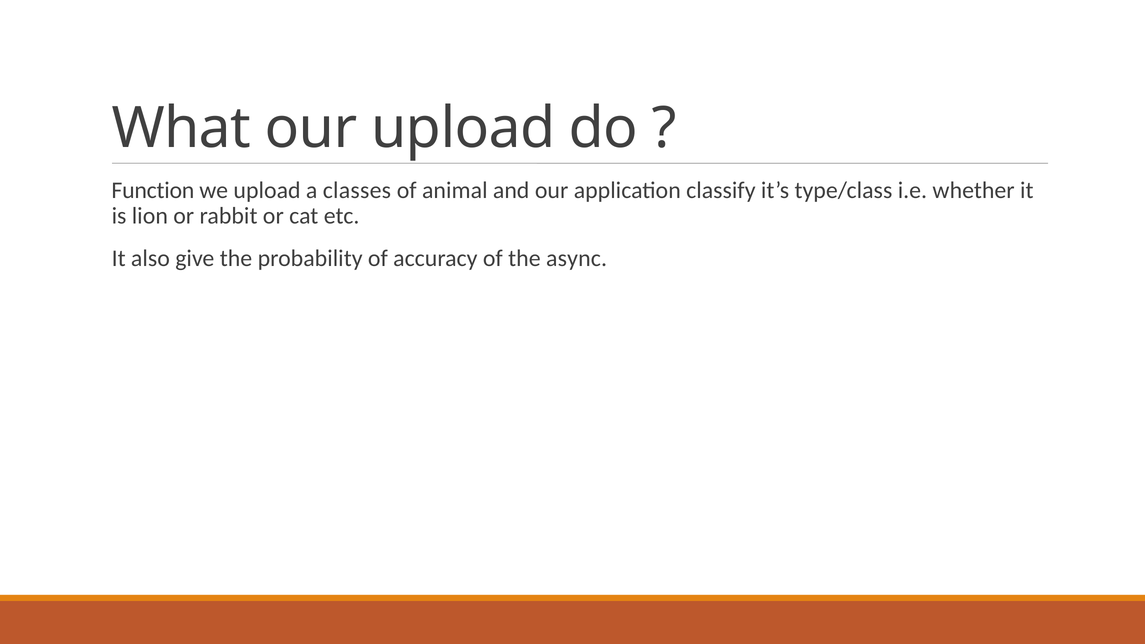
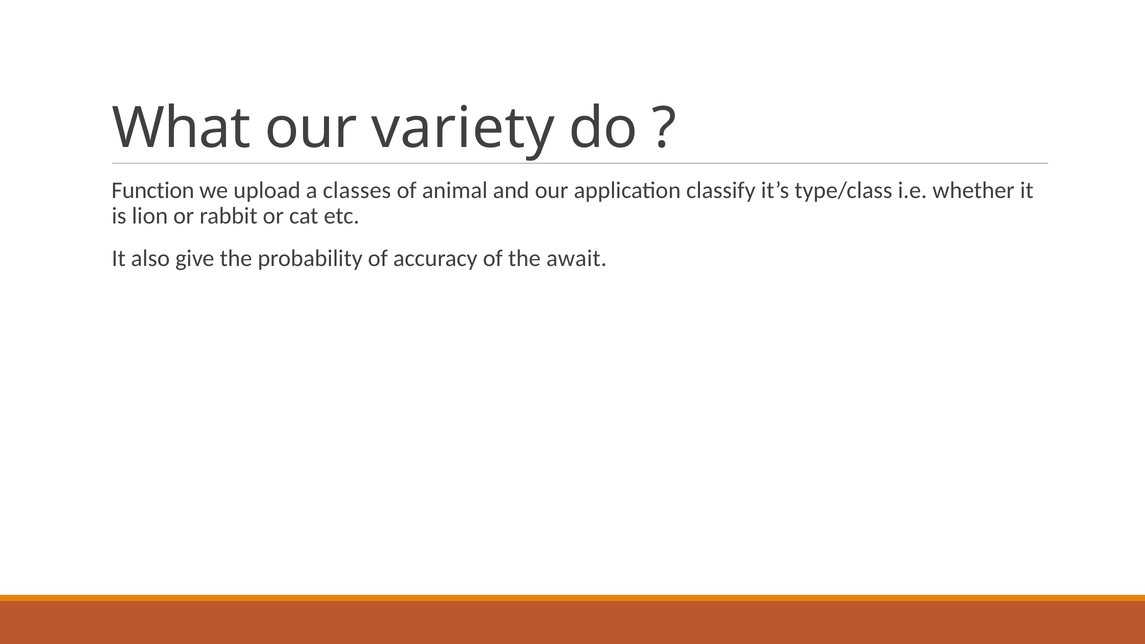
our upload: upload -> variety (463, 128)
async: async -> await (577, 259)
